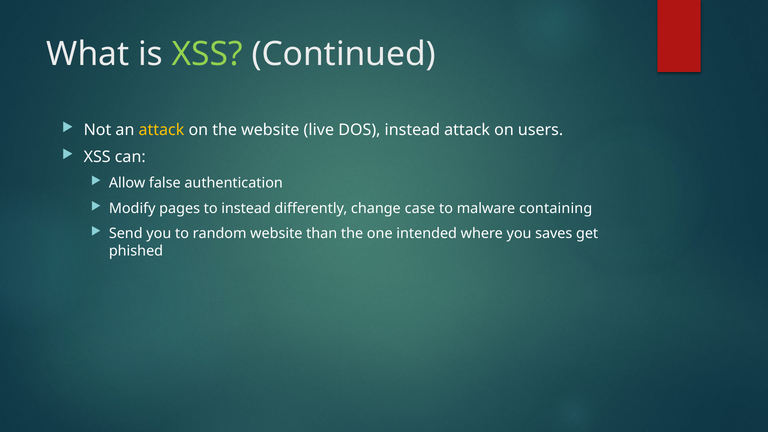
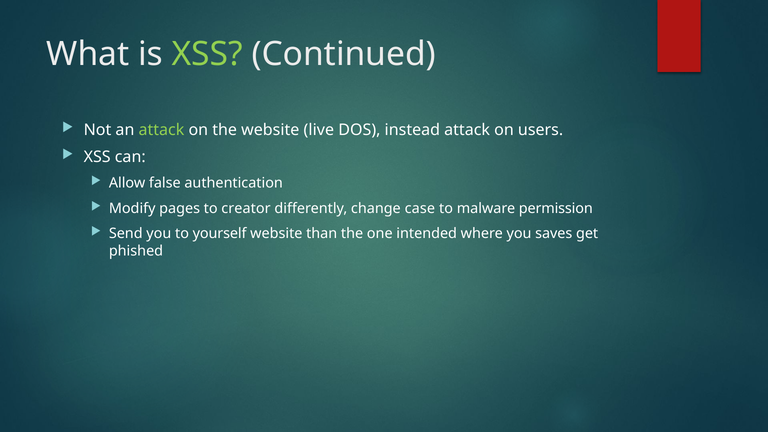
attack colour: yellow -> light green (161, 130)
to instead: instead -> creator (246, 208)
containing: containing -> permission (556, 208)
random: random -> yourself (220, 234)
